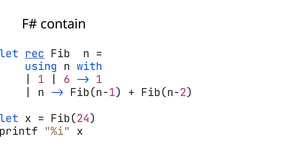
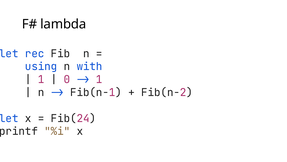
contain: contain -> lambda (63, 24)
rec underline: present -> none (35, 53)
6: 6 -> 0 (67, 79)
